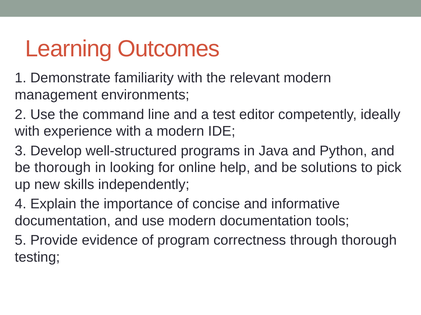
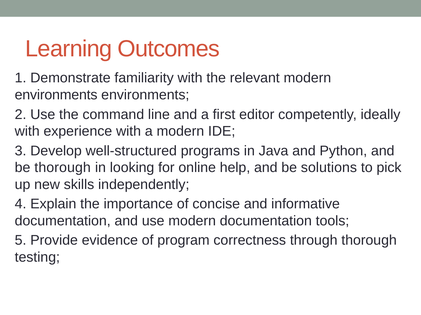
management: management -> environments (56, 95)
test: test -> first (224, 115)
